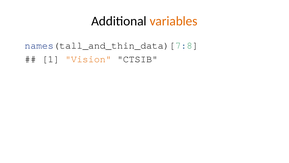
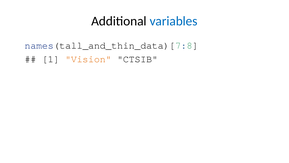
variables colour: orange -> blue (174, 21)
